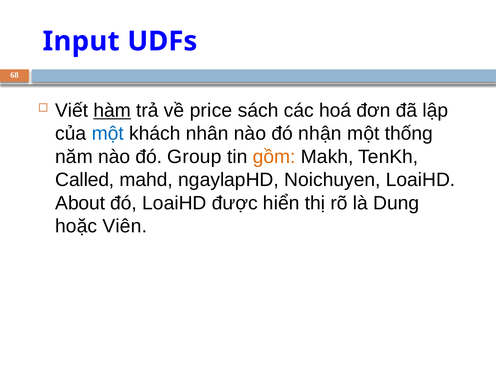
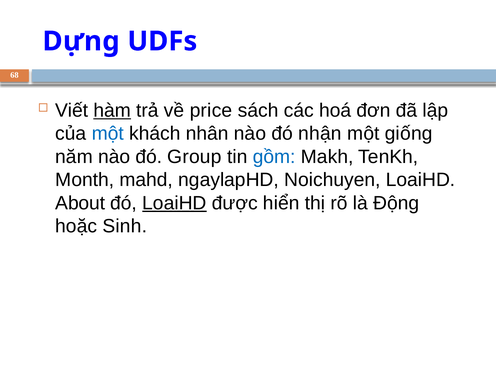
Input: Input -> Dựng (81, 41)
thống: thống -> giống (409, 134)
gồm colour: orange -> blue (274, 157)
Called: Called -> Month (85, 180)
LoaiHD underline: none -> present (174, 203)
Dung: Dung -> Động (396, 203)
Viên: Viên -> Sinh (125, 226)
